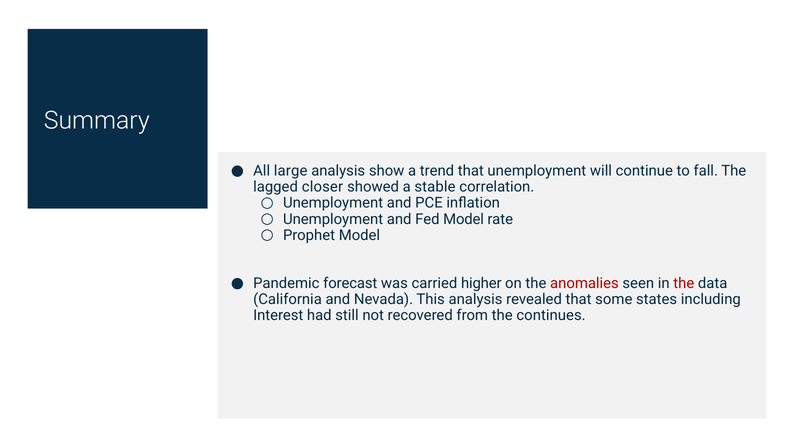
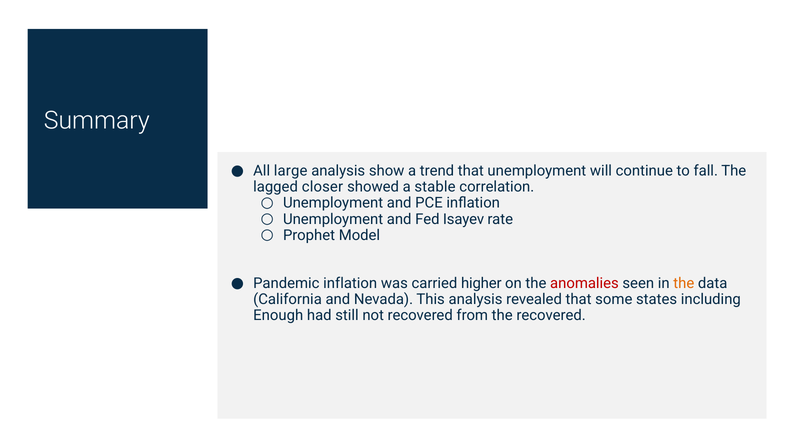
Fed Model: Model -> Isayev (464, 219)
Pandemic forecast: forecast -> inflation (350, 284)
the colour: red -> orange (684, 284)
Interest: Interest -> Enough (278, 316)
the continues: continues -> recovered (551, 316)
